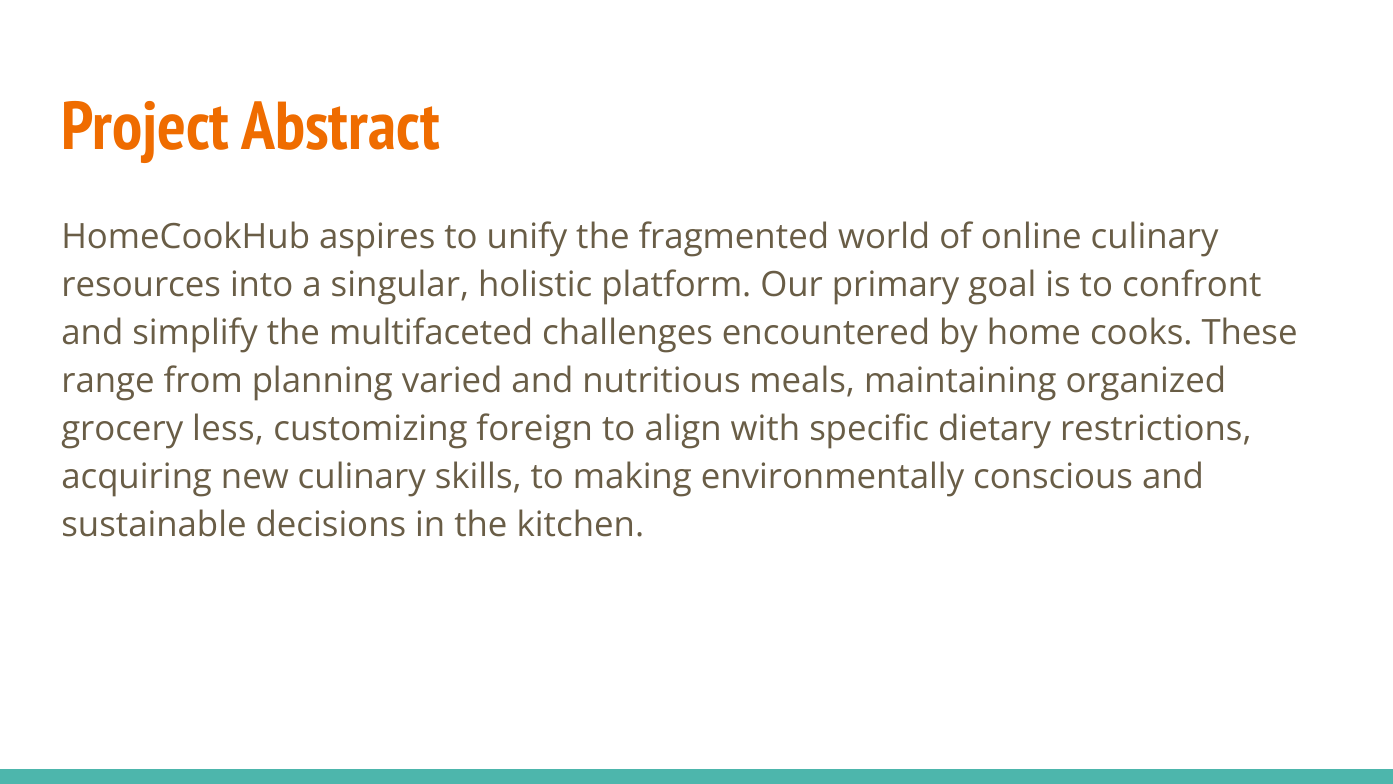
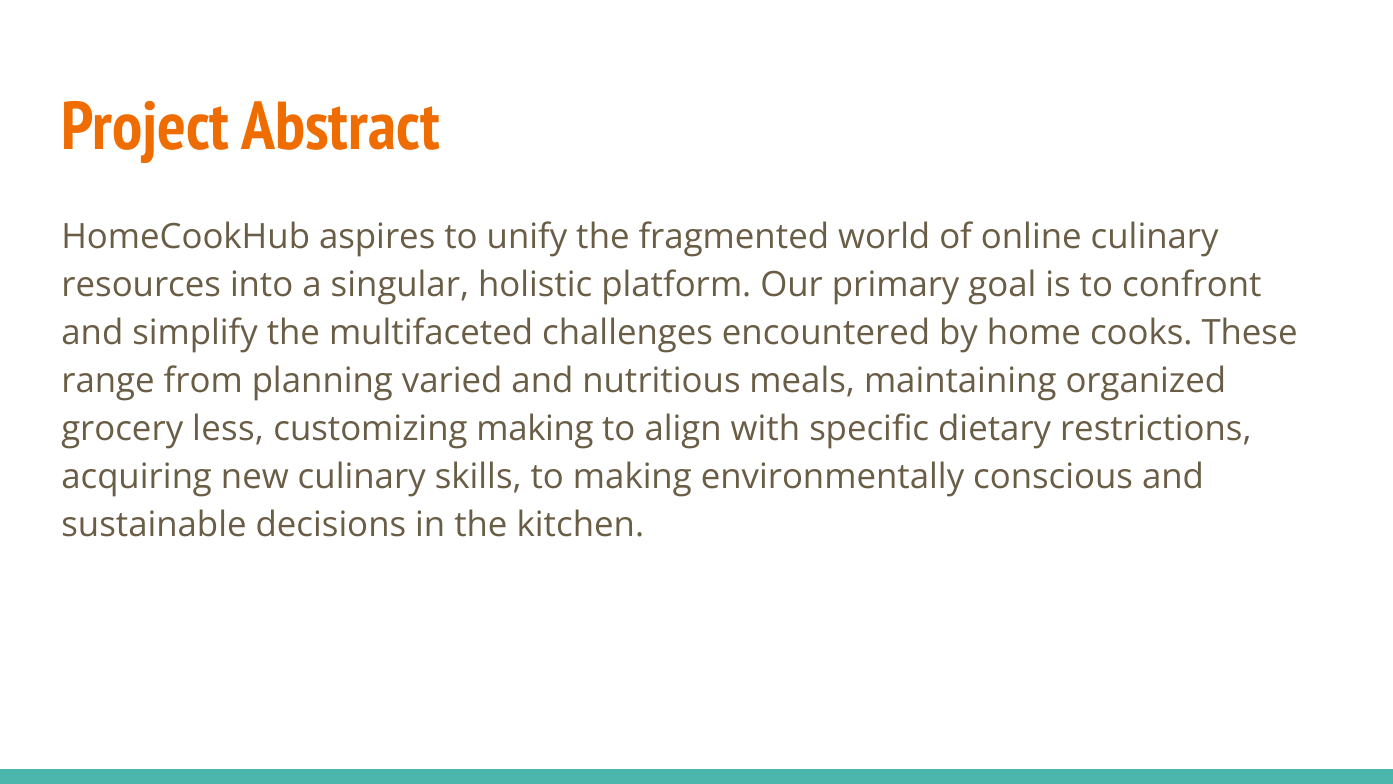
customizing foreign: foreign -> making (535, 429)
